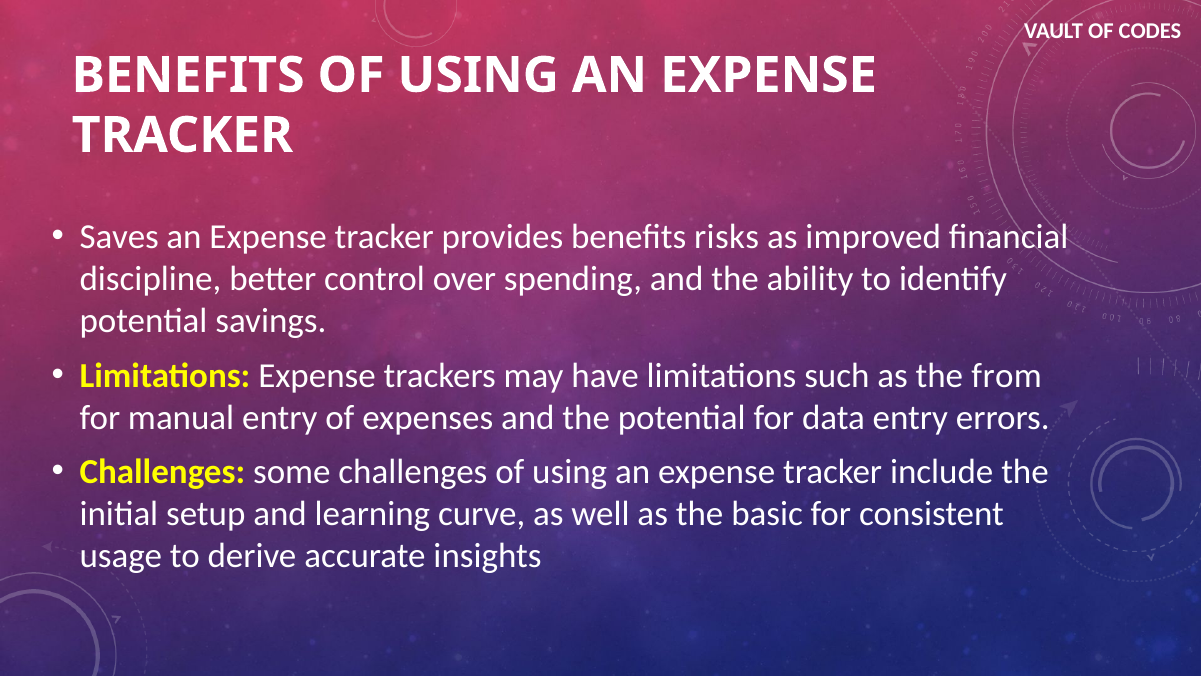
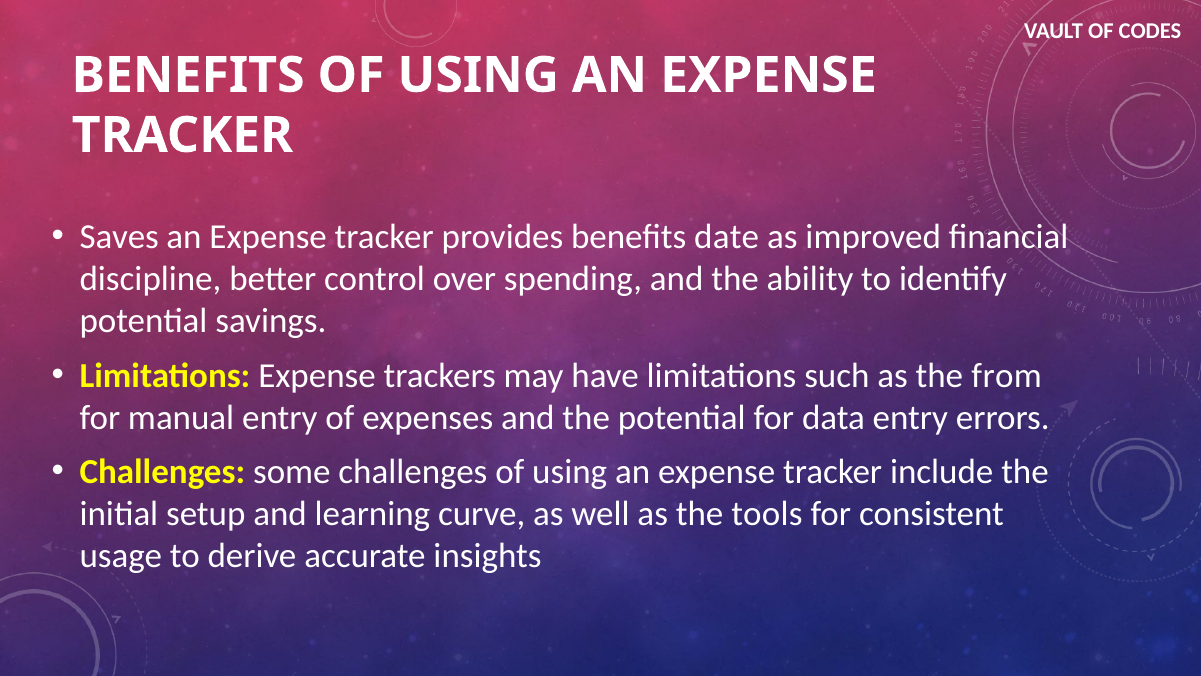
risks: risks -> date (727, 237)
basic: basic -> tools (767, 514)
